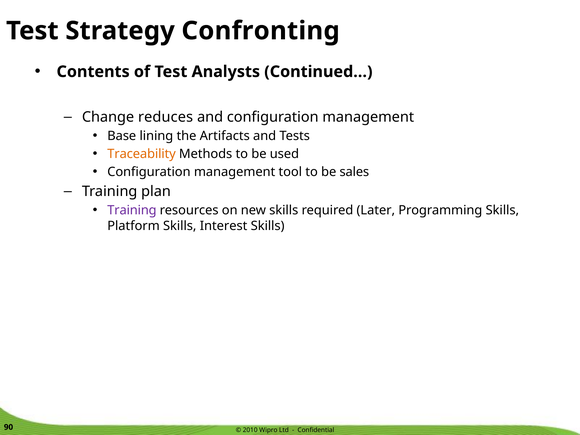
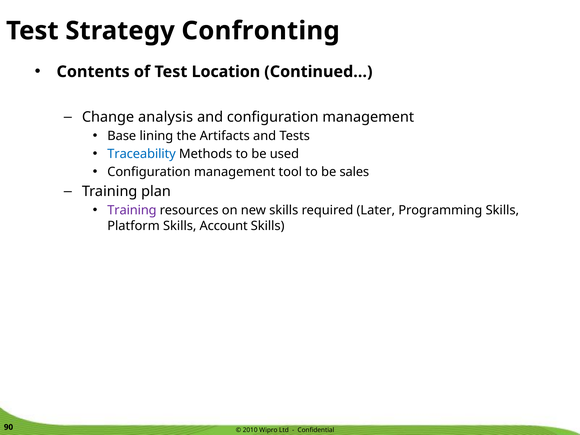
Analysts: Analysts -> Location (226, 72)
reduces: reduces -> analysis (166, 117)
Traceability colour: orange -> blue (142, 154)
Interest: Interest -> Account (224, 226)
